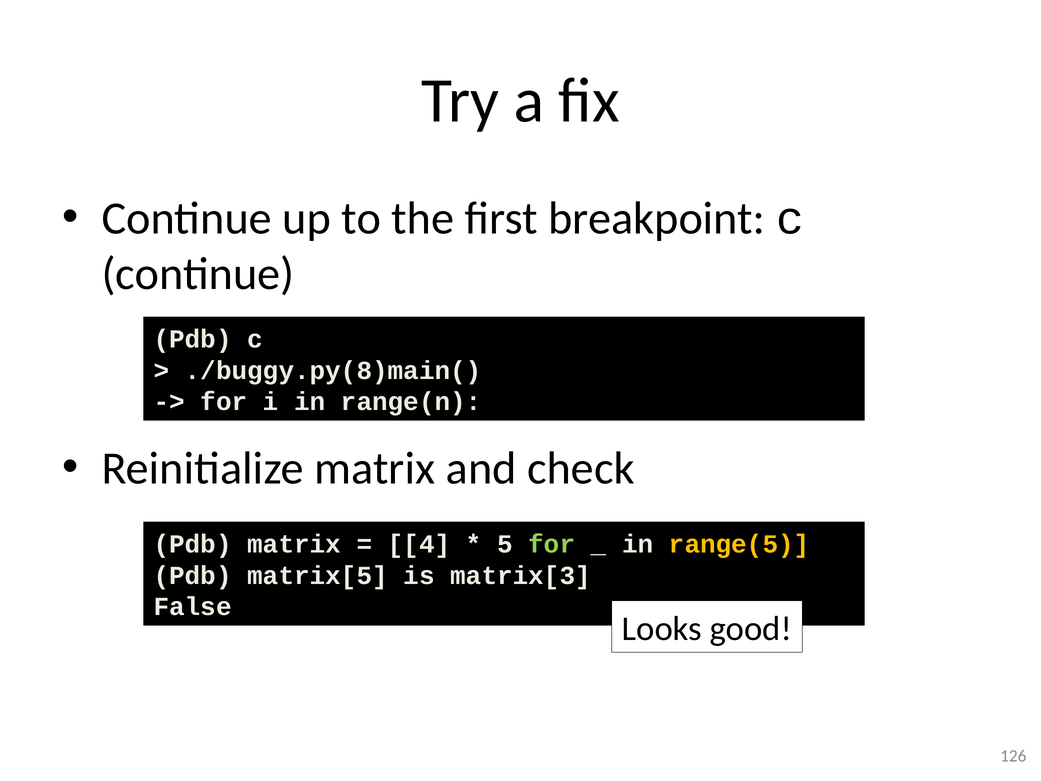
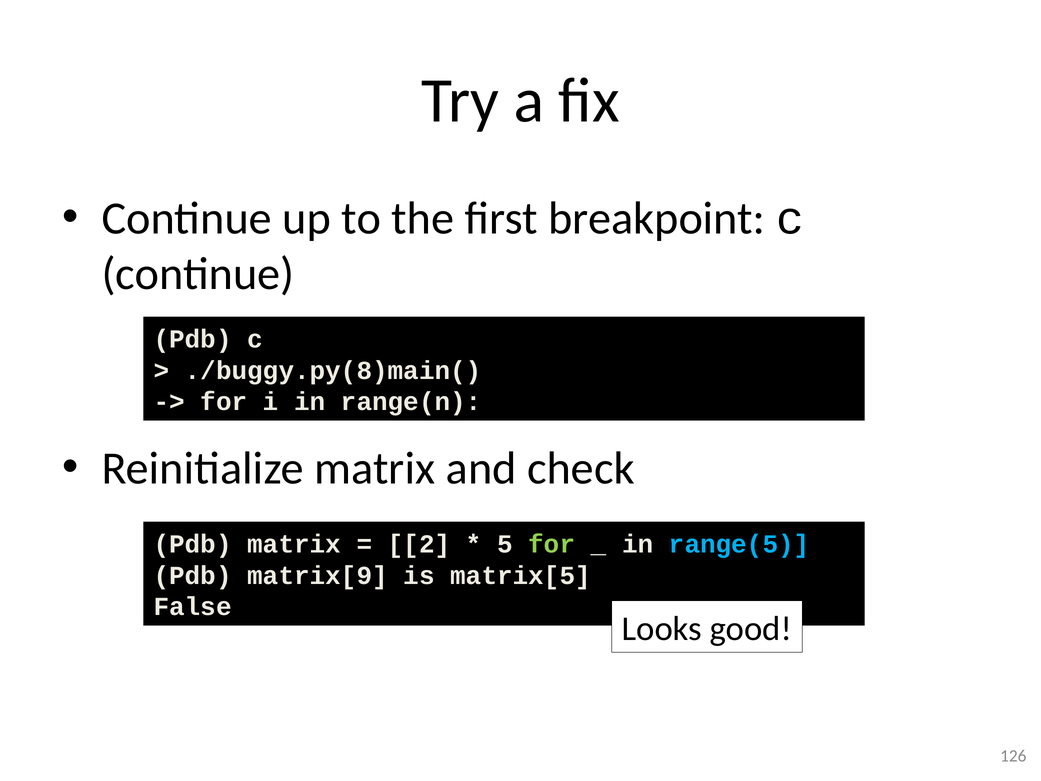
4: 4 -> 2 (419, 544)
range(5 colour: yellow -> light blue (739, 544)
matrix[5: matrix[5 -> matrix[9 (318, 575)
matrix[3: matrix[3 -> matrix[5 (521, 575)
